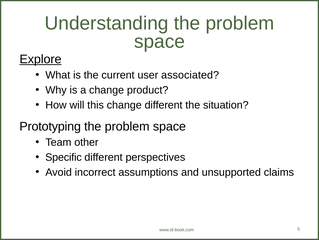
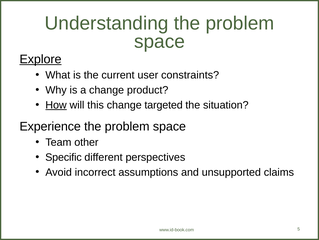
associated: associated -> constraints (190, 75)
How underline: none -> present (56, 105)
change different: different -> targeted (164, 105)
Prototyping: Prototyping -> Experience (50, 126)
